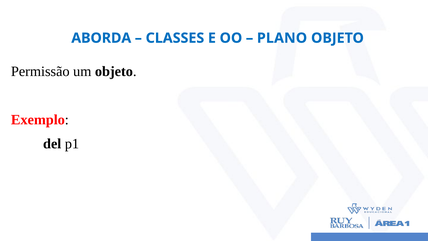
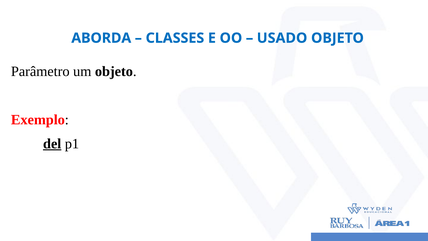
PLANO: PLANO -> USADO (282, 38)
Permissão: Permissão -> Parâmetro (40, 71)
del underline: none -> present (52, 144)
